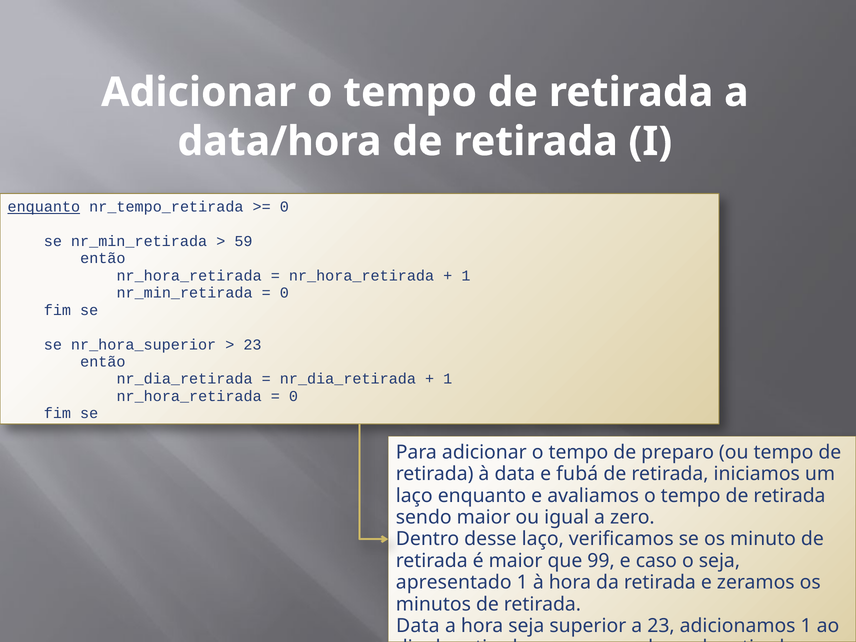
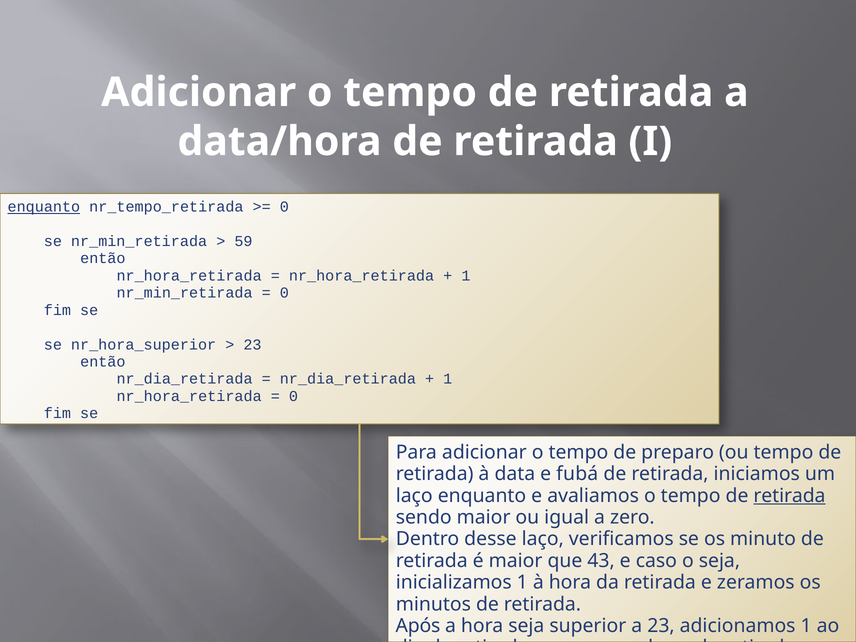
retirada underline: none -> present (789, 496)
99: 99 -> 43 (601, 561)
apresentado: apresentado -> inicializamos (454, 582)
Data: Data -> Após (418, 626)
